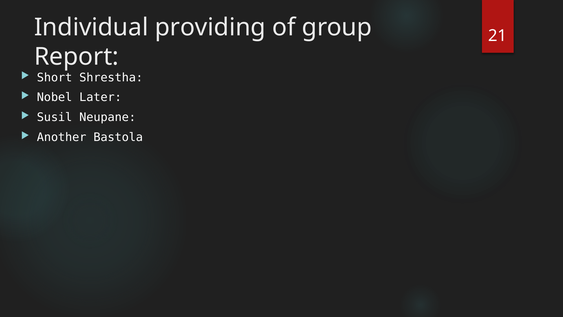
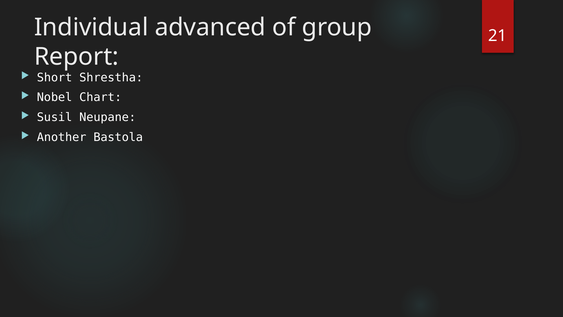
providing: providing -> advanced (210, 27)
Later: Later -> Chart (101, 97)
